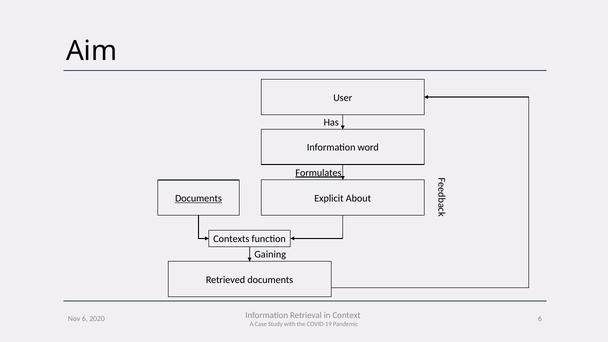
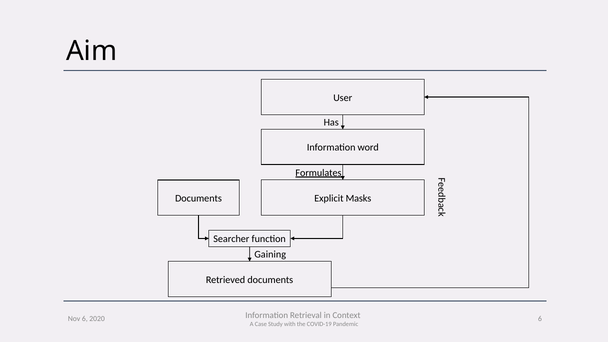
About: About -> Masks (358, 198)
Documents underline: present -> none (199, 198)
Contexts: Contexts -> Searcher (231, 239)
